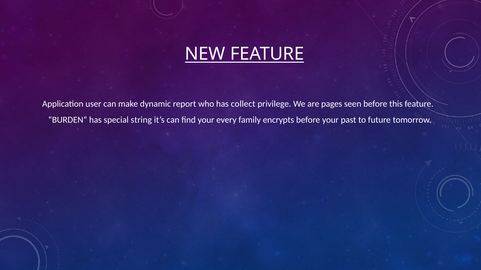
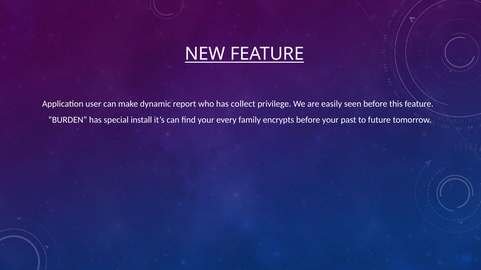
pages: pages -> easily (332, 104)
string: string -> install (141, 120)
